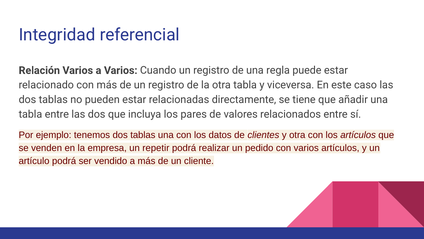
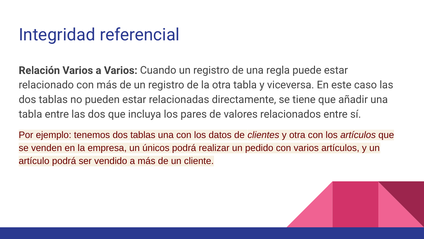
repetir: repetir -> únicos (156, 148)
